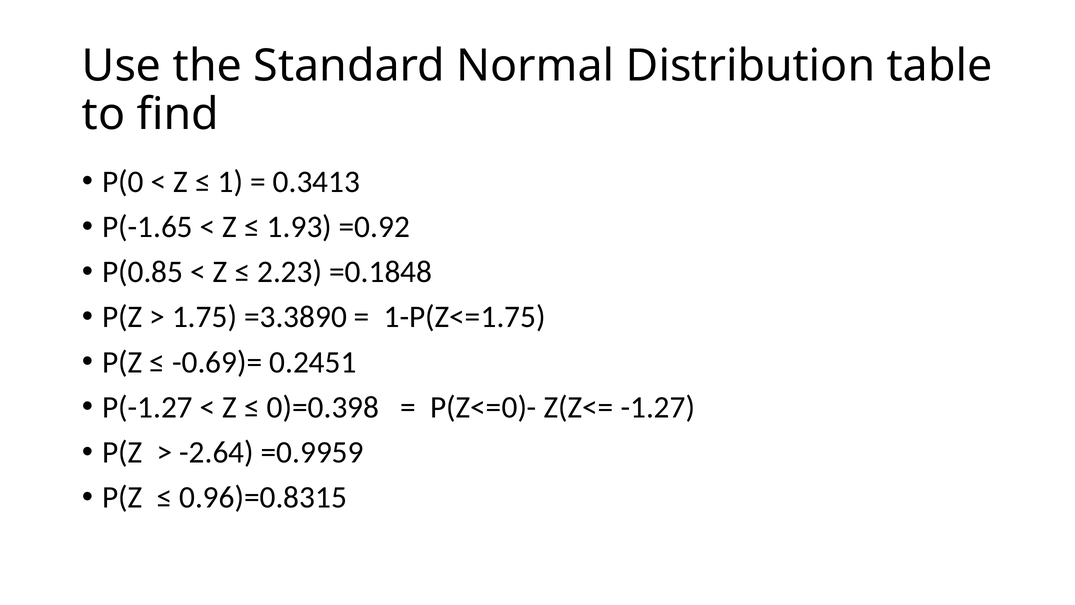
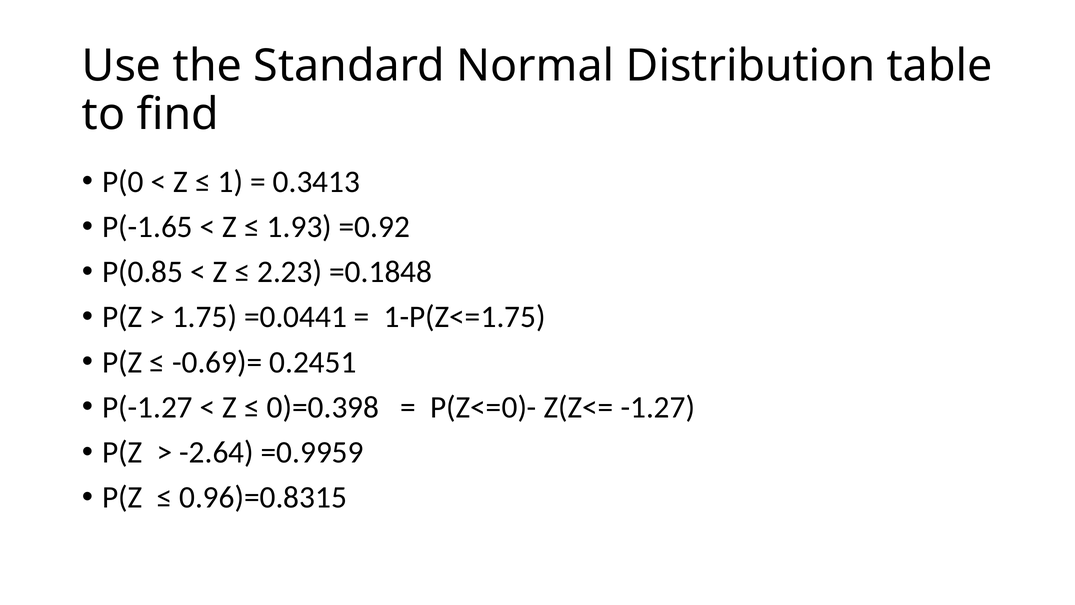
=3.3890: =3.3890 -> =0.0441 (296, 317)
